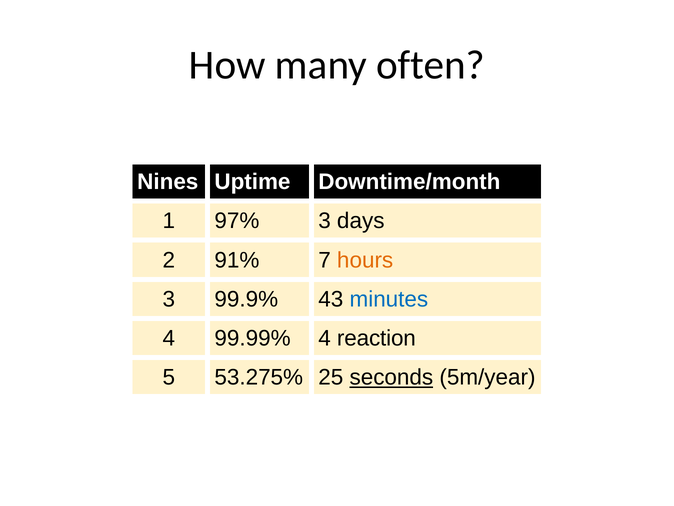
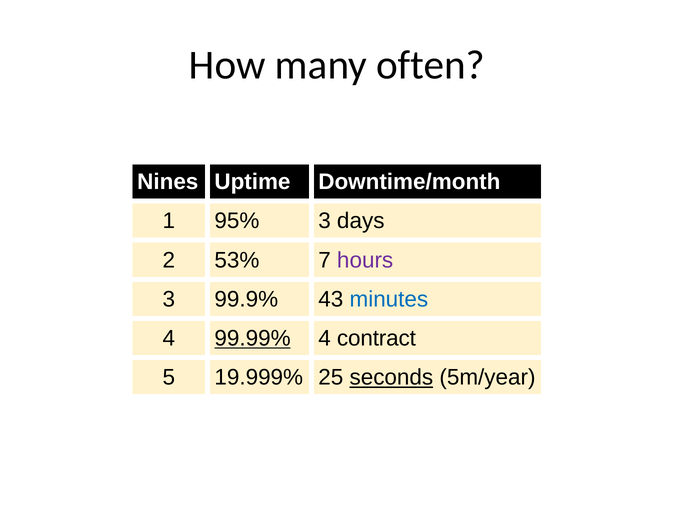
97%: 97% -> 95% (237, 221)
91%: 91% -> 53% (237, 260)
hours colour: orange -> purple (365, 260)
99.99% underline: none -> present (253, 338)
reaction: reaction -> contract (376, 338)
53.275%: 53.275% -> 19.999% (259, 377)
